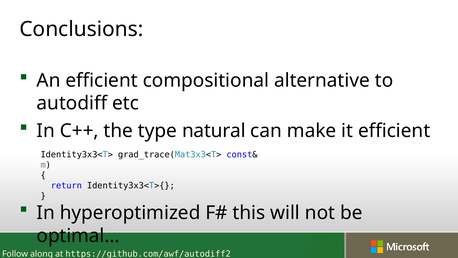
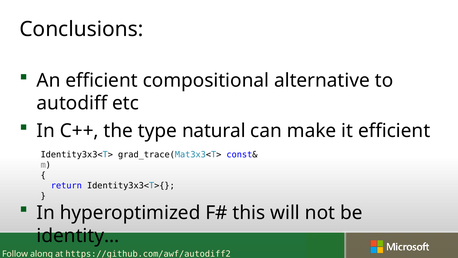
optimal: optimal -> identity (78, 235)
